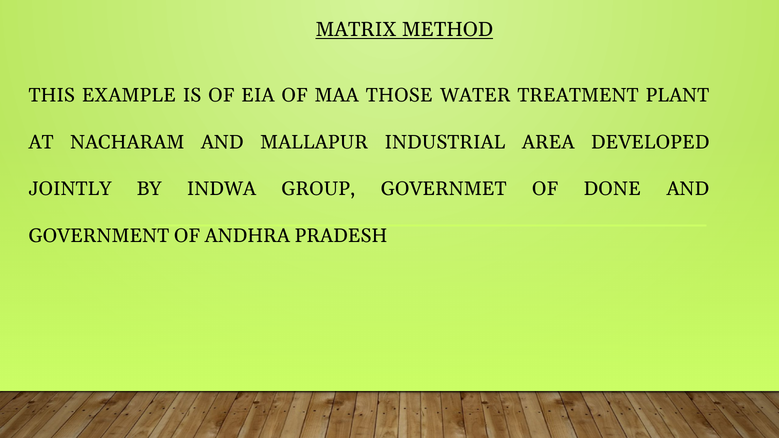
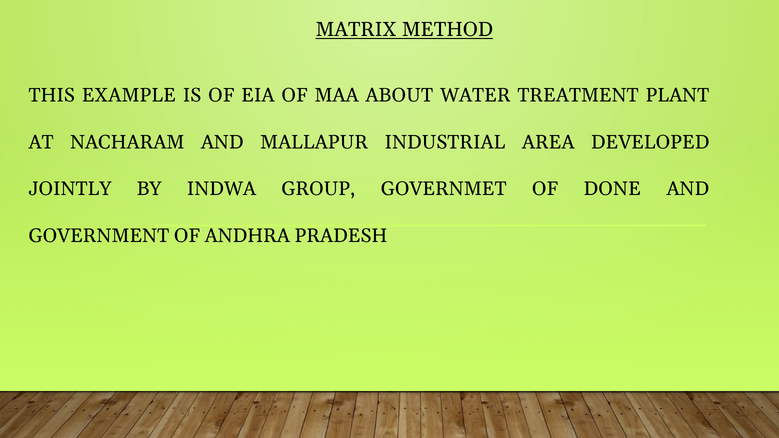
THOSE: THOSE -> ABOUT (399, 95)
